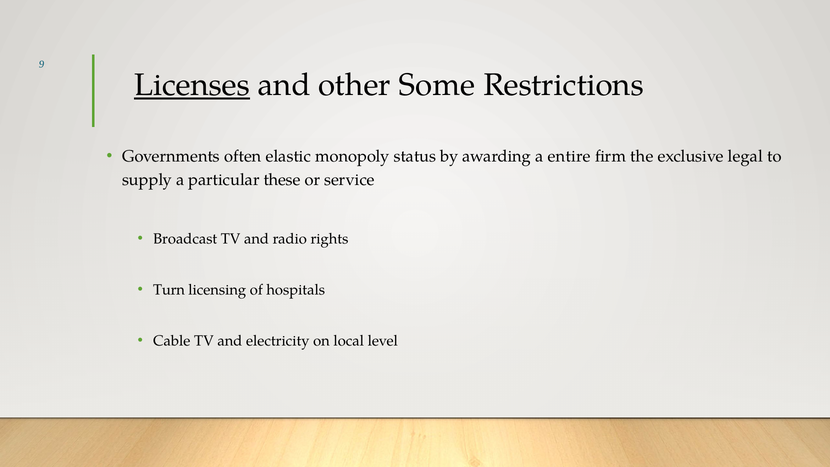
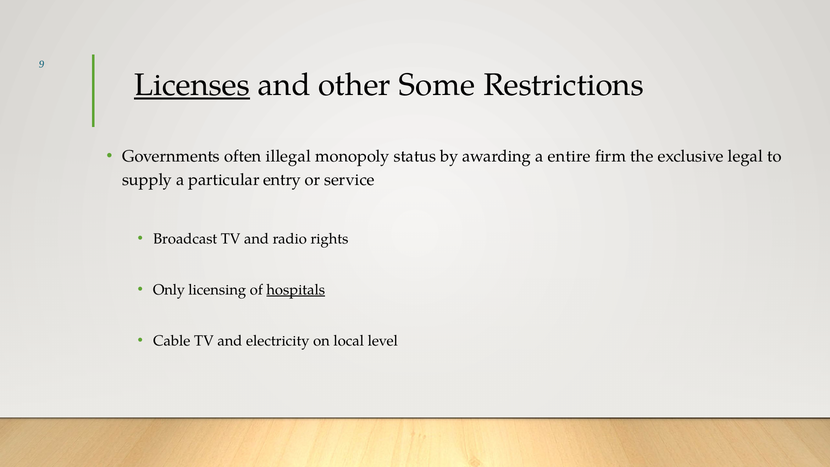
elastic: elastic -> illegal (288, 156)
these: these -> entry (282, 180)
Turn: Turn -> Only (169, 290)
hospitals underline: none -> present (296, 290)
